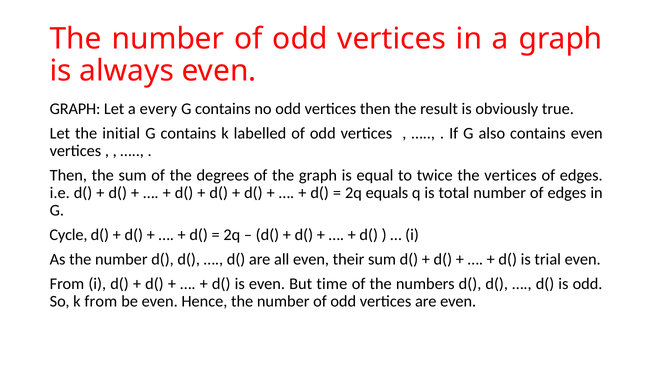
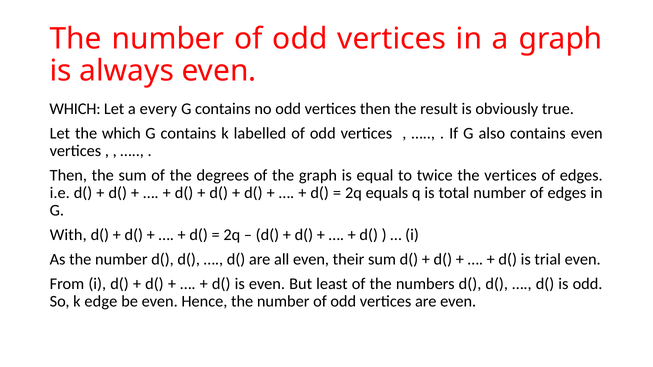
GRAPH: GRAPH -> WHICH (75, 109)
the initial: initial -> which (121, 133)
Cycle: Cycle -> With (68, 235)
time: time -> least (332, 284)
k from: from -> edge (101, 302)
